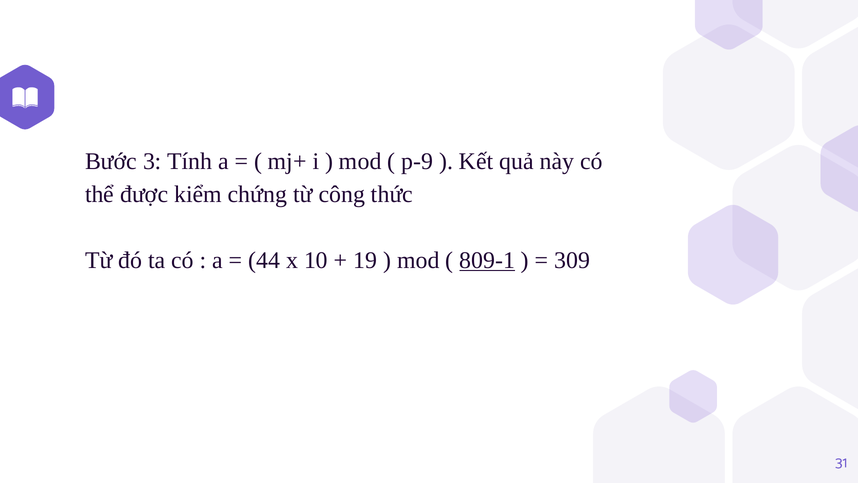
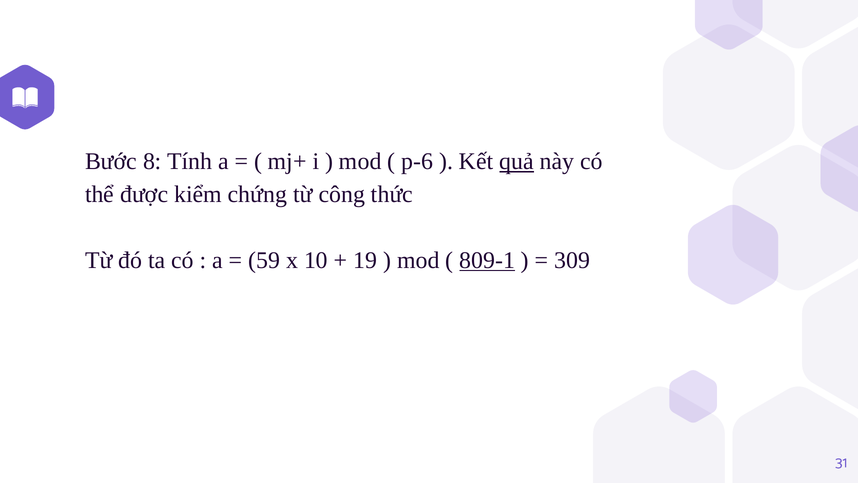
3: 3 -> 8 (152, 161)
p-9: p-9 -> p-6 (417, 161)
quả underline: none -> present (517, 161)
44: 44 -> 59 (264, 260)
